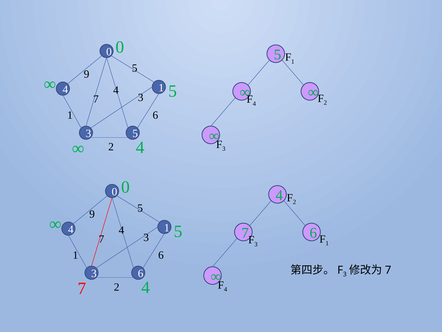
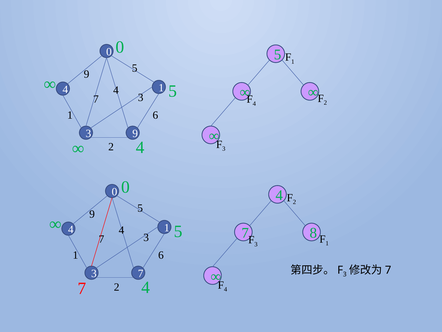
3 5: 5 -> 9 (135, 133)
7 6: 6 -> 8 (313, 233)
6: 6 -> 7 (141, 273)
